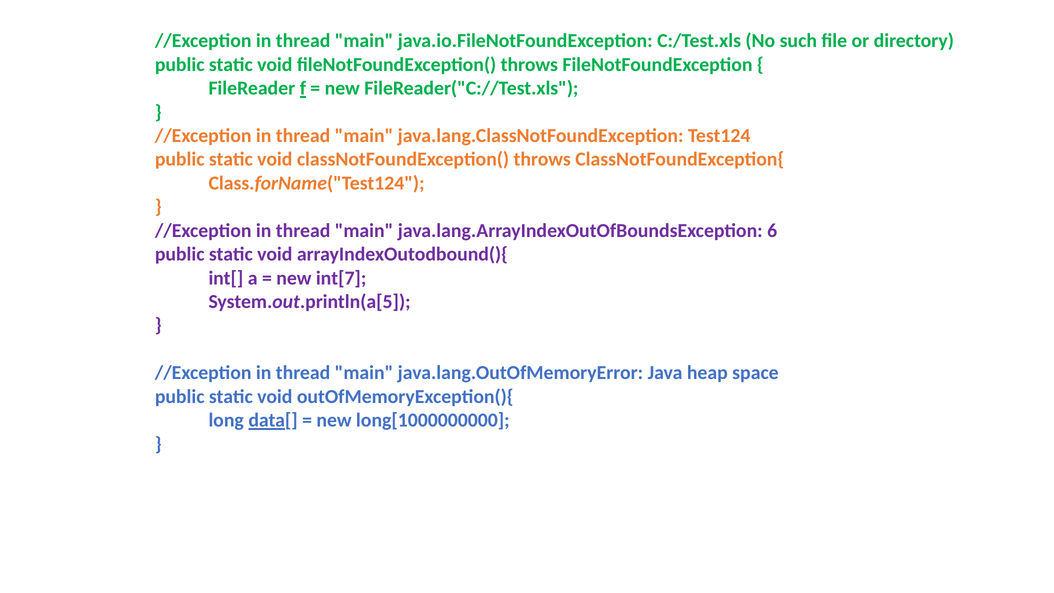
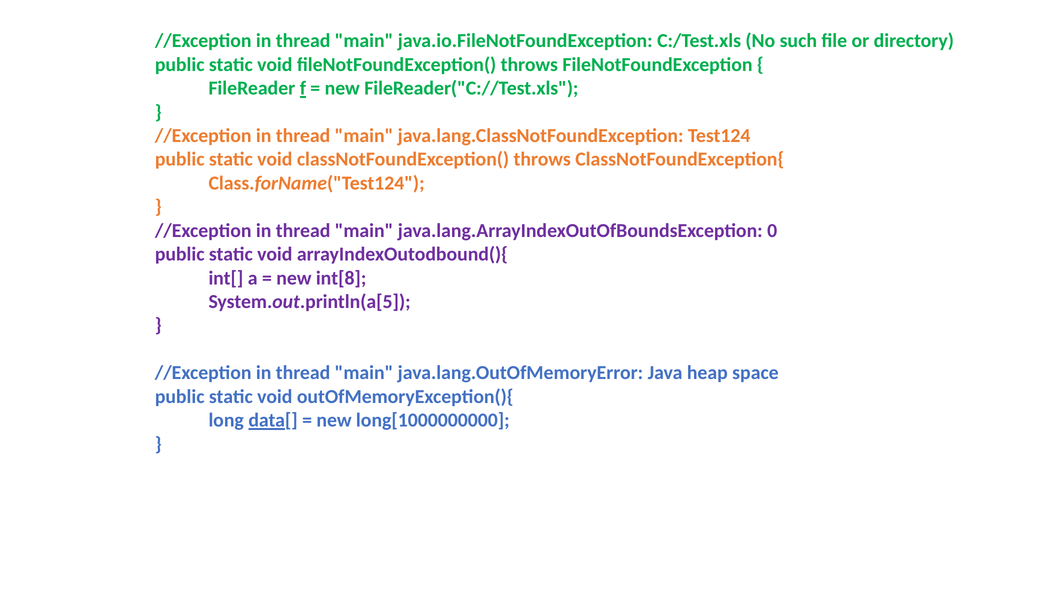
6: 6 -> 0 (772, 231)
int[7: int[7 -> int[8 (341, 278)
